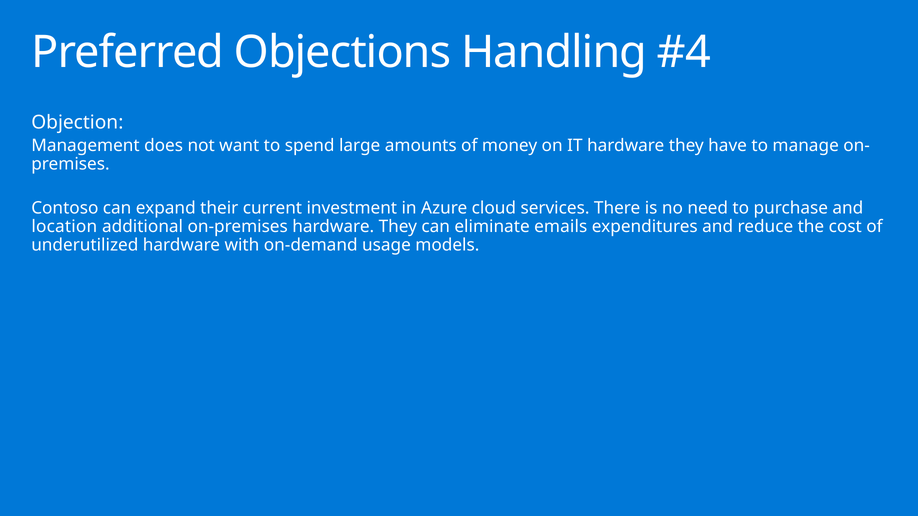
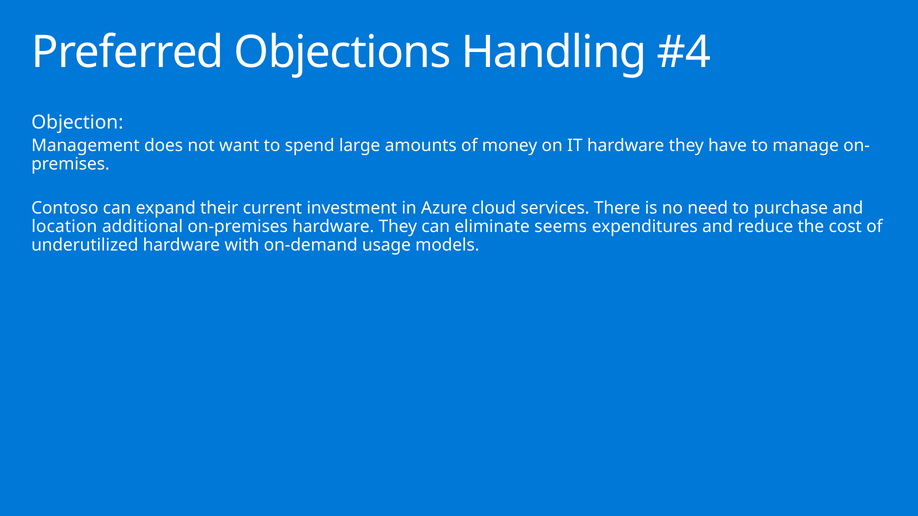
emails: emails -> seems (561, 227)
